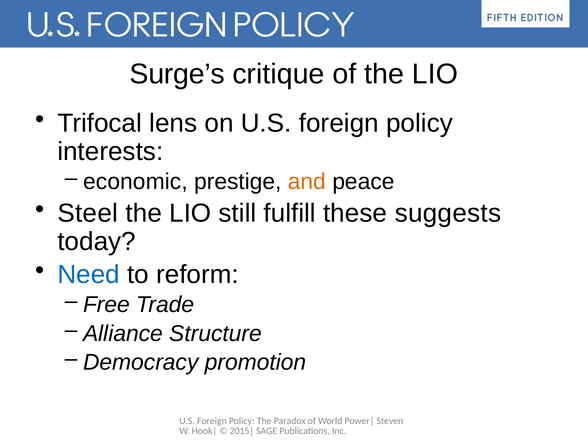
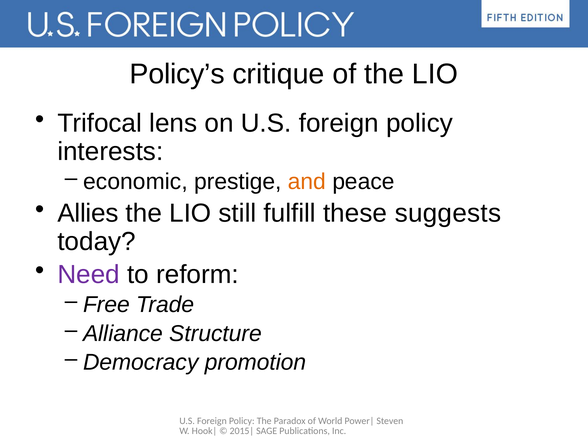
Surge’s: Surge’s -> Policy’s (177, 74)
Steel: Steel -> Allies (88, 213)
Need colour: blue -> purple (89, 275)
